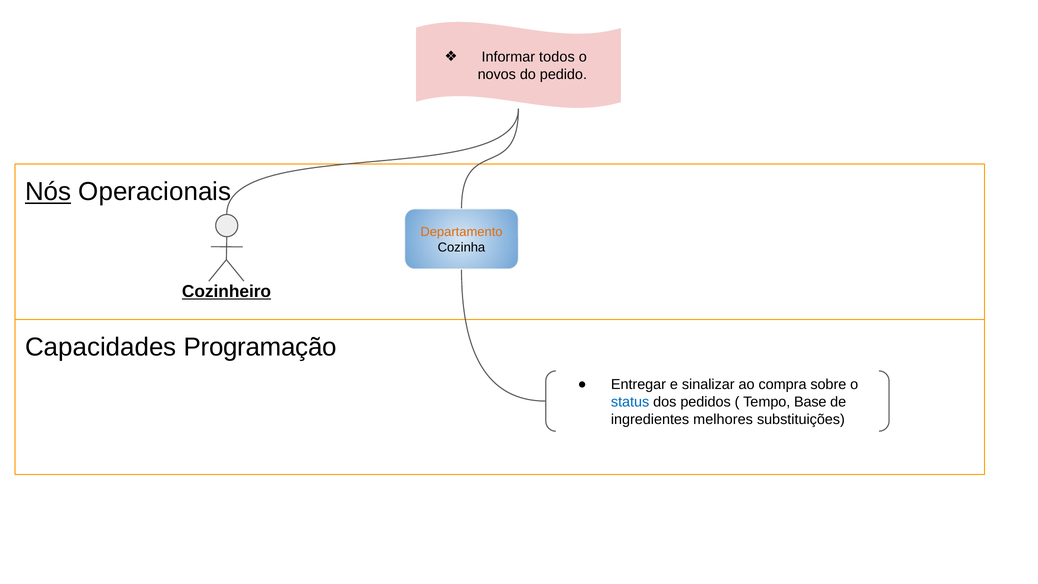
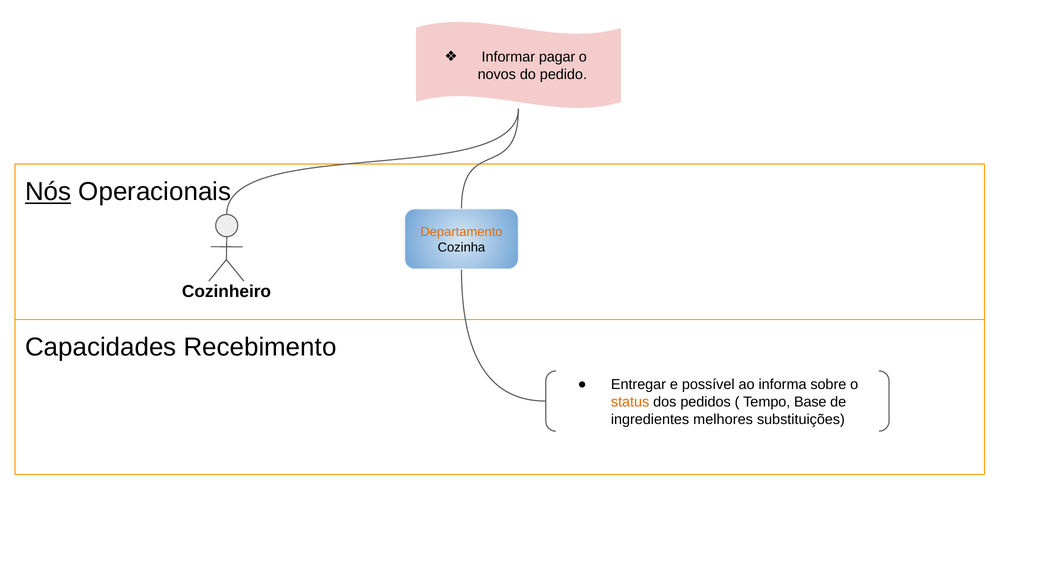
todos: todos -> pagar (557, 57)
Cozinheiro underline: present -> none (226, 292)
Programação: Programação -> Recebimento (260, 347)
sinalizar: sinalizar -> possível (708, 385)
compra: compra -> informa (783, 385)
status colour: blue -> orange (630, 402)
